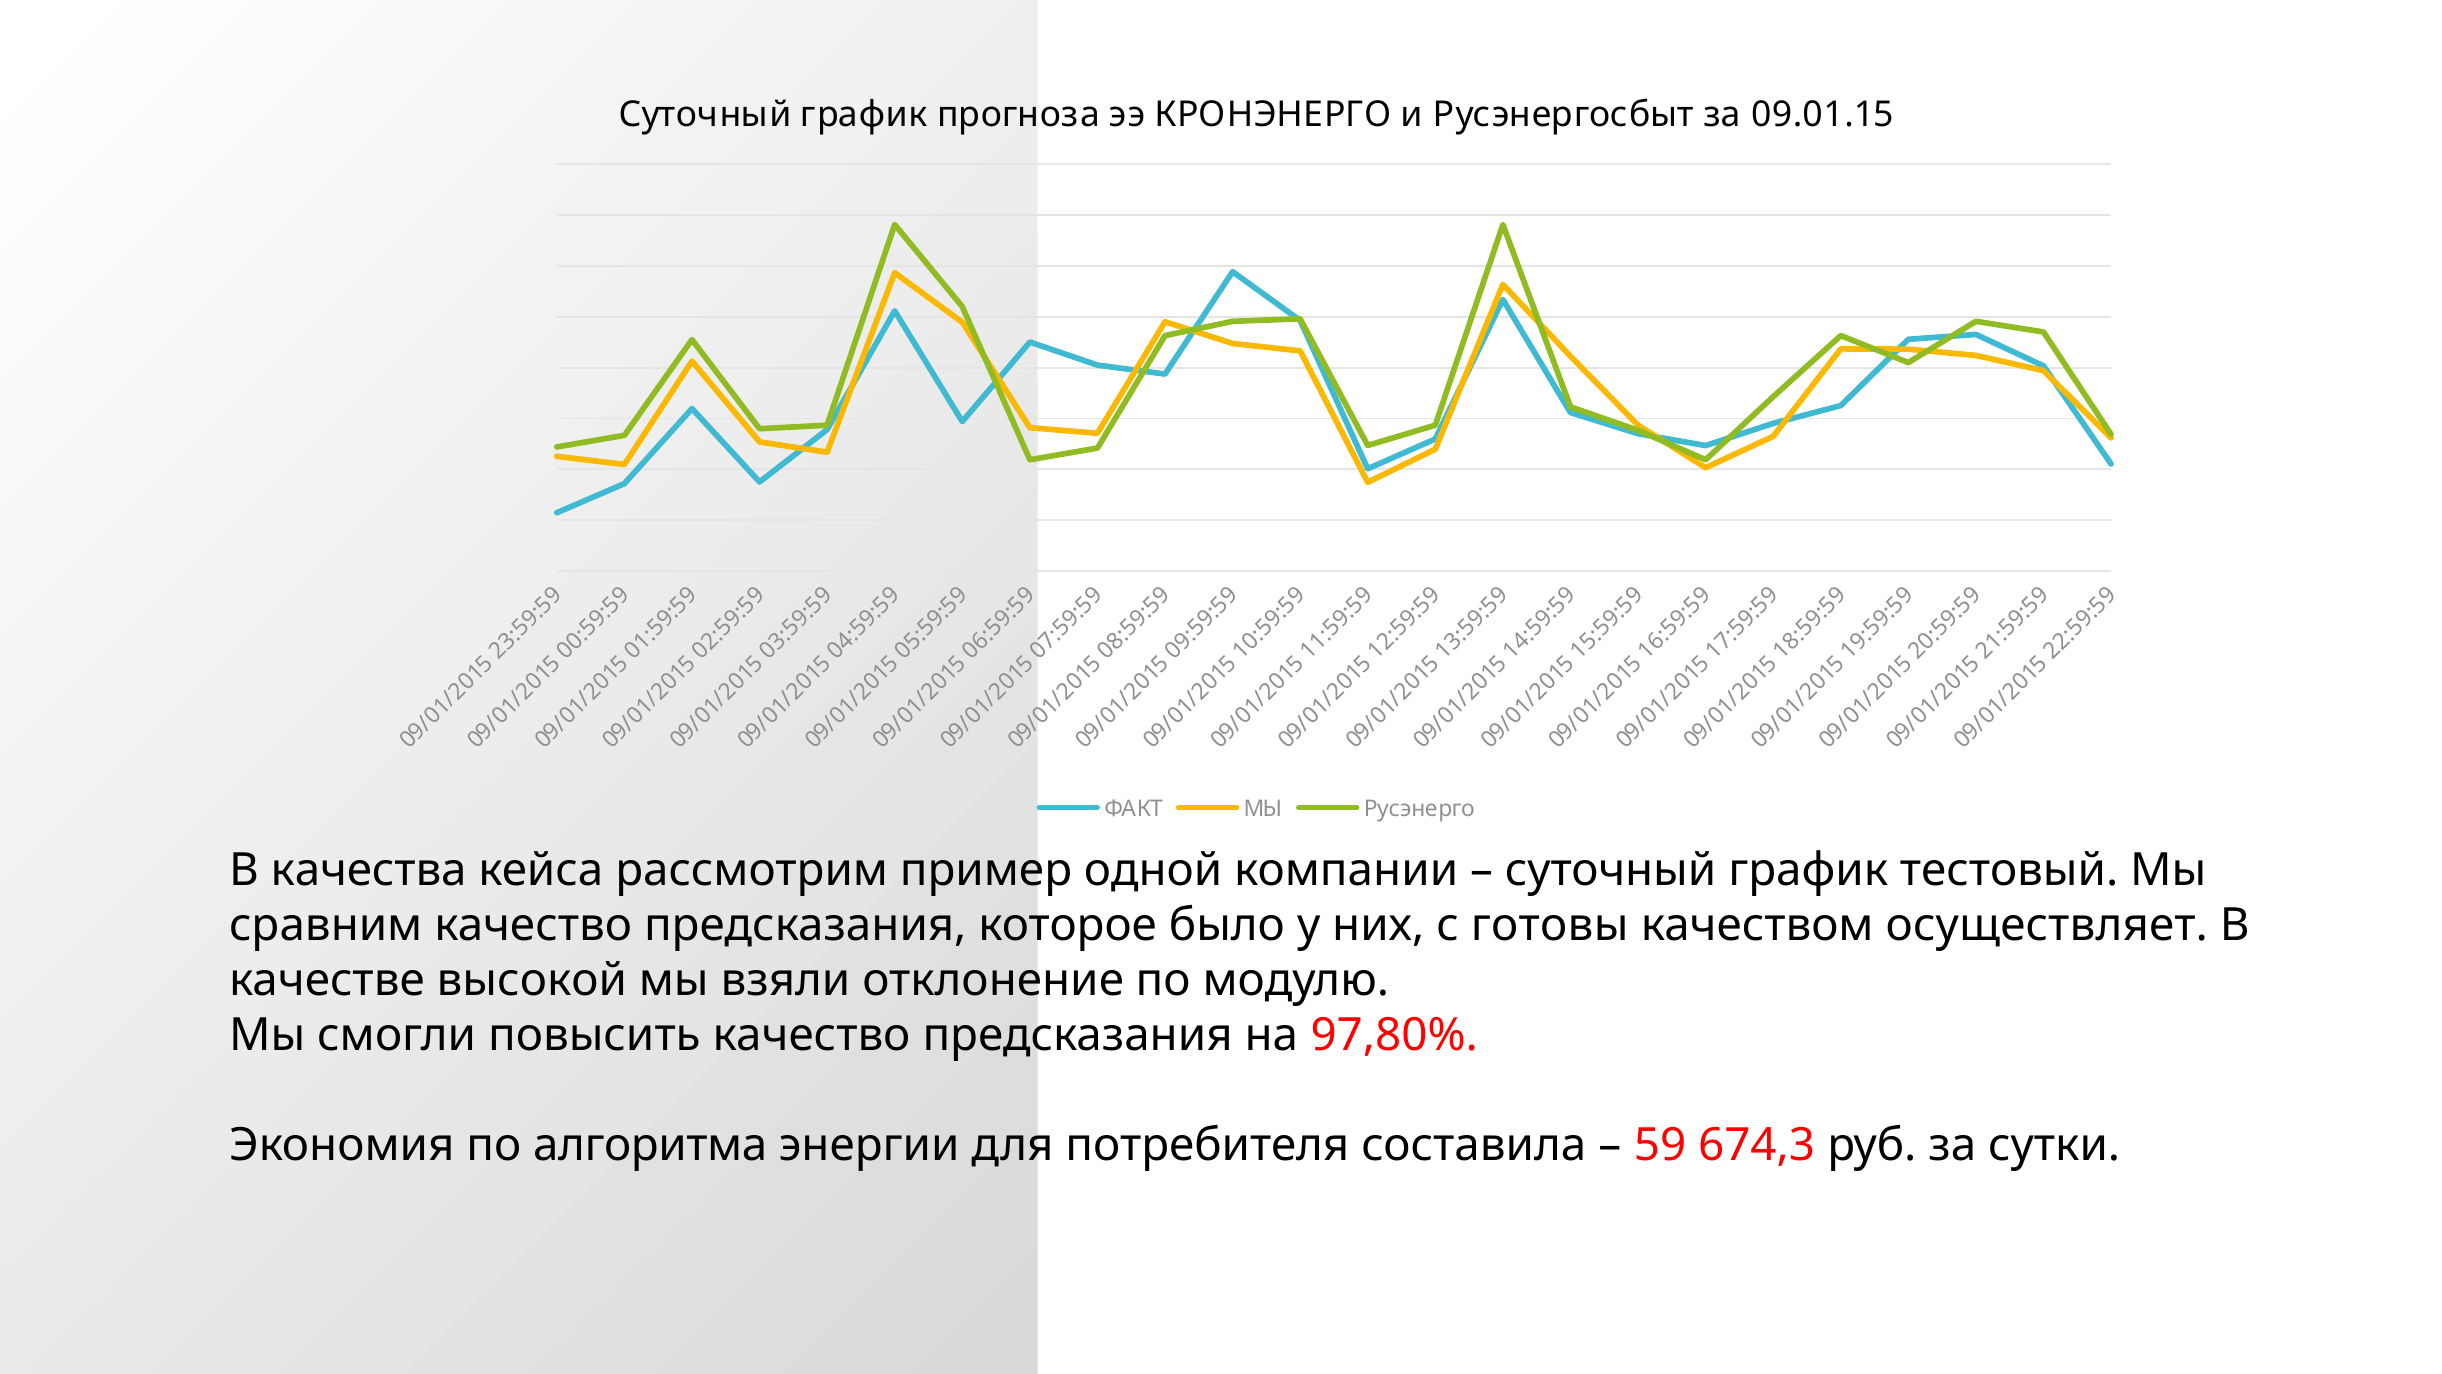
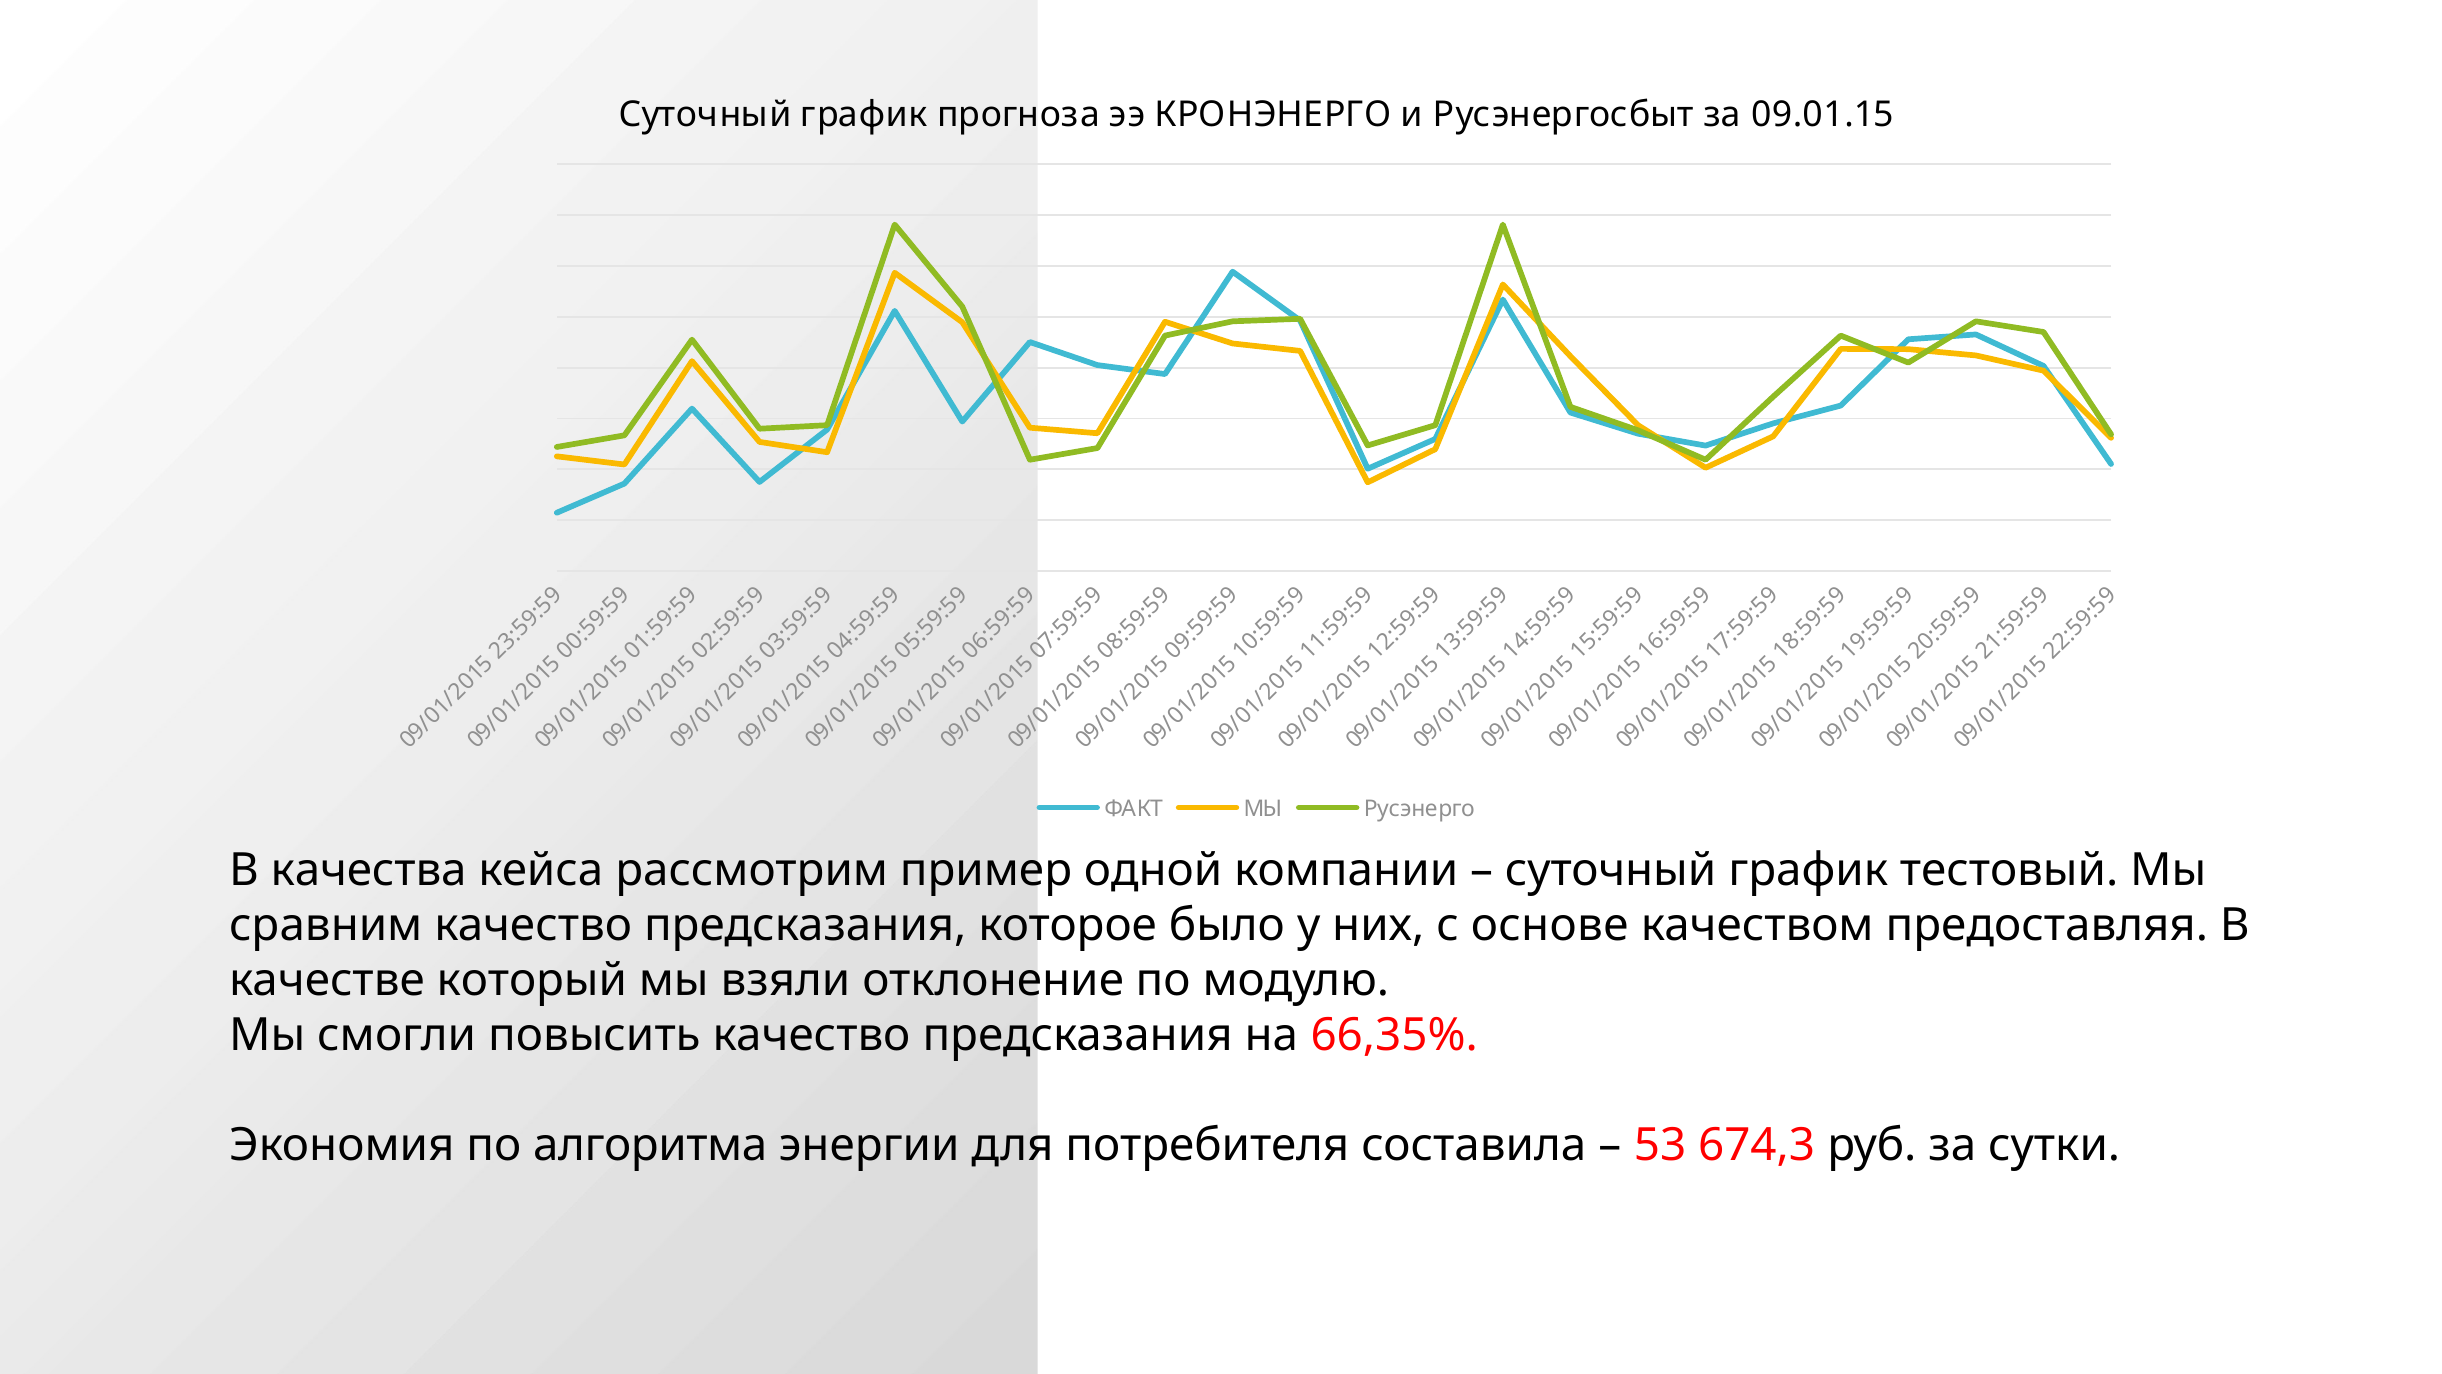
готовы: готовы -> основе (1550, 926)
осуществляет: осуществляет -> предоставляя (2047, 926)
высокой: высокой -> который (532, 981)
97,80%: 97,80% -> 66,35% (1394, 1036)
59: 59 -> 53 (1660, 1146)
